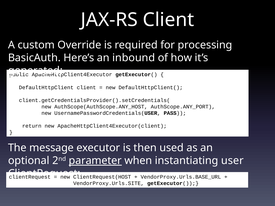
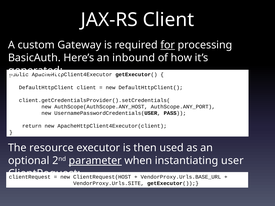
Override: Override -> Gateway (79, 45)
for underline: none -> present (168, 45)
message: message -> resource (52, 148)
